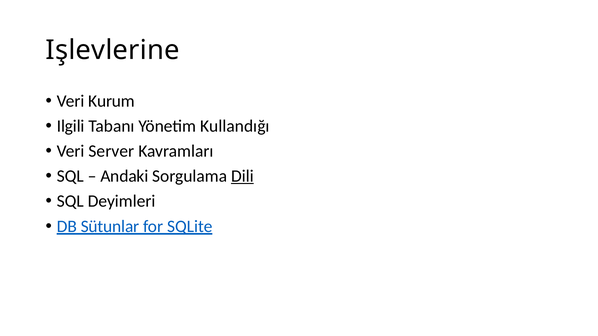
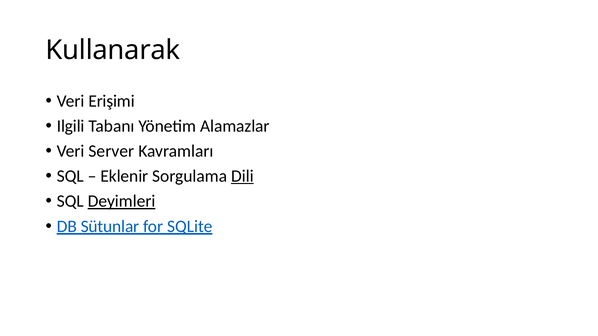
Işlevlerine: Işlevlerine -> Kullanarak (113, 50)
Kurum: Kurum -> Erişimi (112, 101)
Kullandığı: Kullandığı -> Alamazlar (235, 126)
Andaki: Andaki -> Eklenir (124, 176)
Deyimleri underline: none -> present (122, 201)
